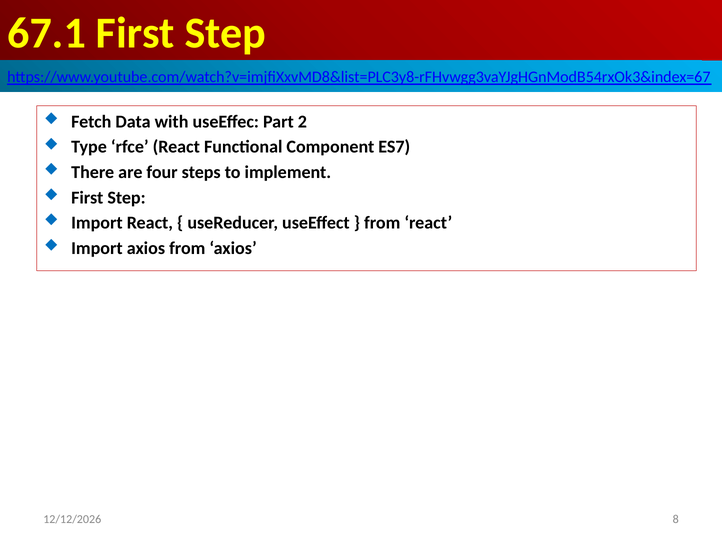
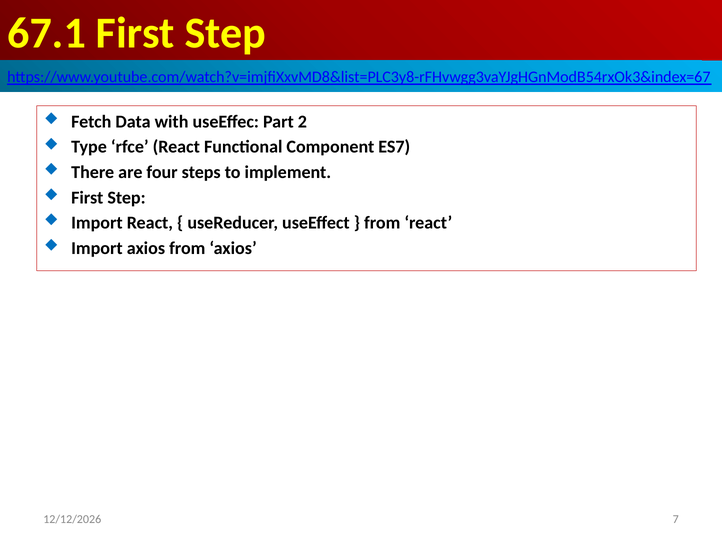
8: 8 -> 7 (676, 519)
